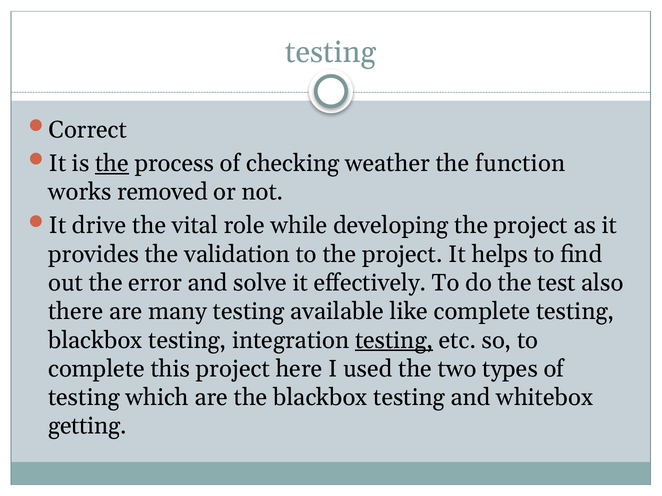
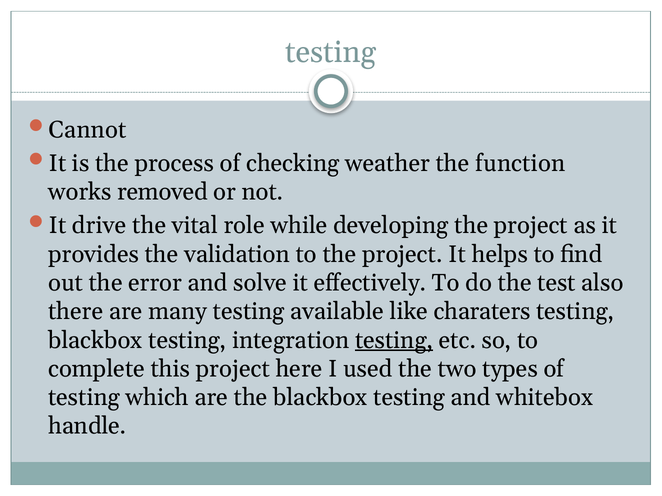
Correct: Correct -> Cannot (88, 130)
the underline: present -> none (112, 163)
like complete: complete -> charaters (482, 312)
getting: getting -> handle (87, 426)
